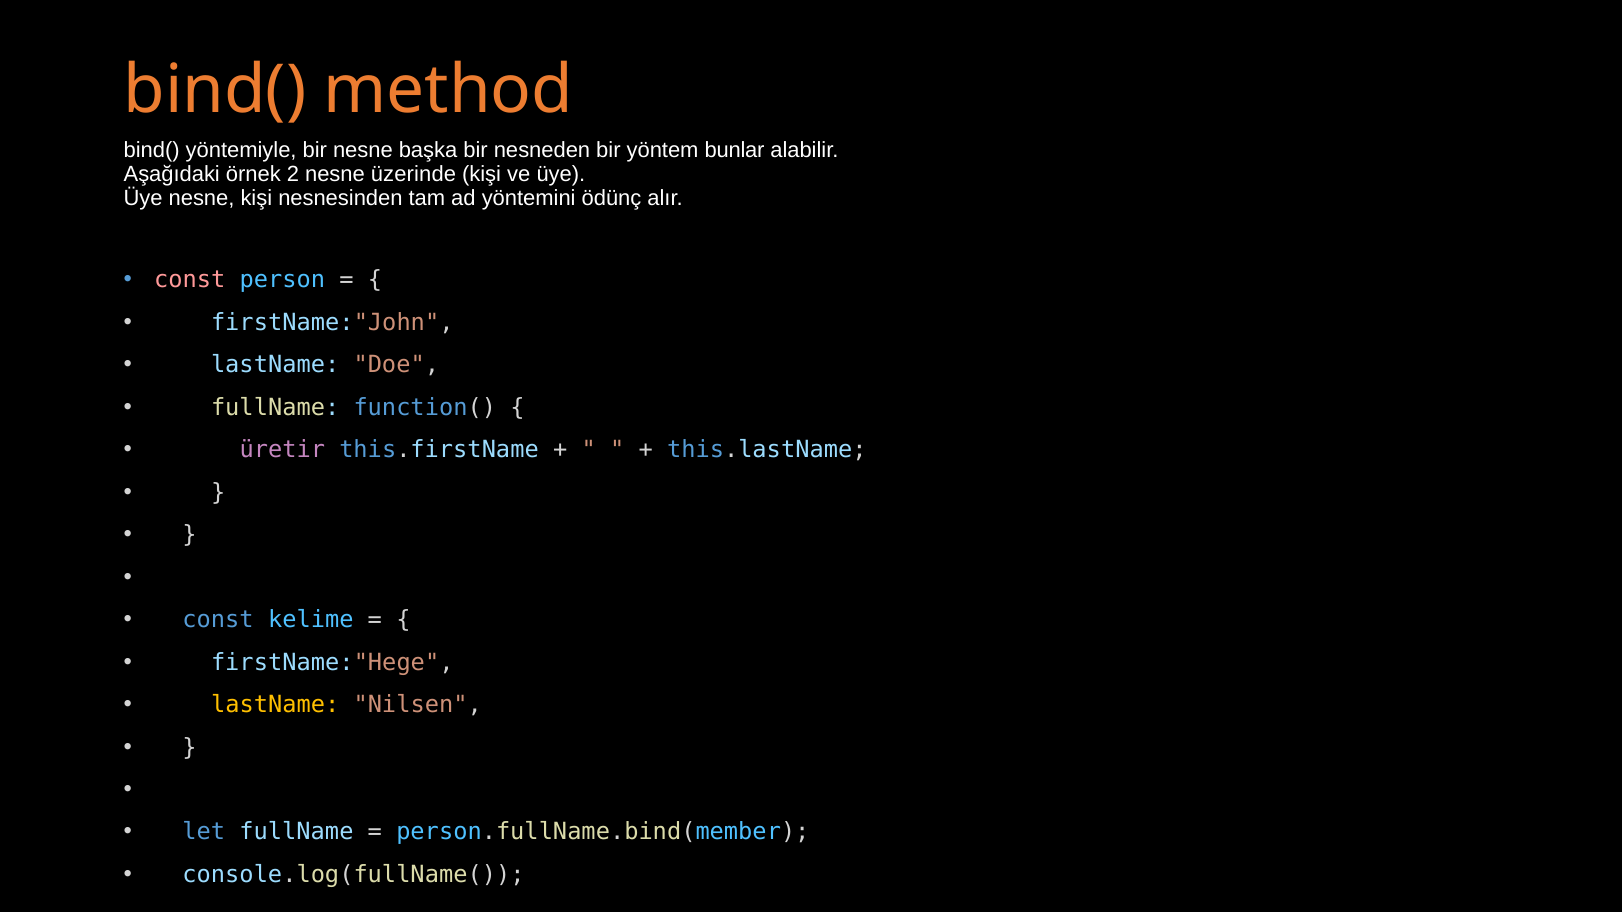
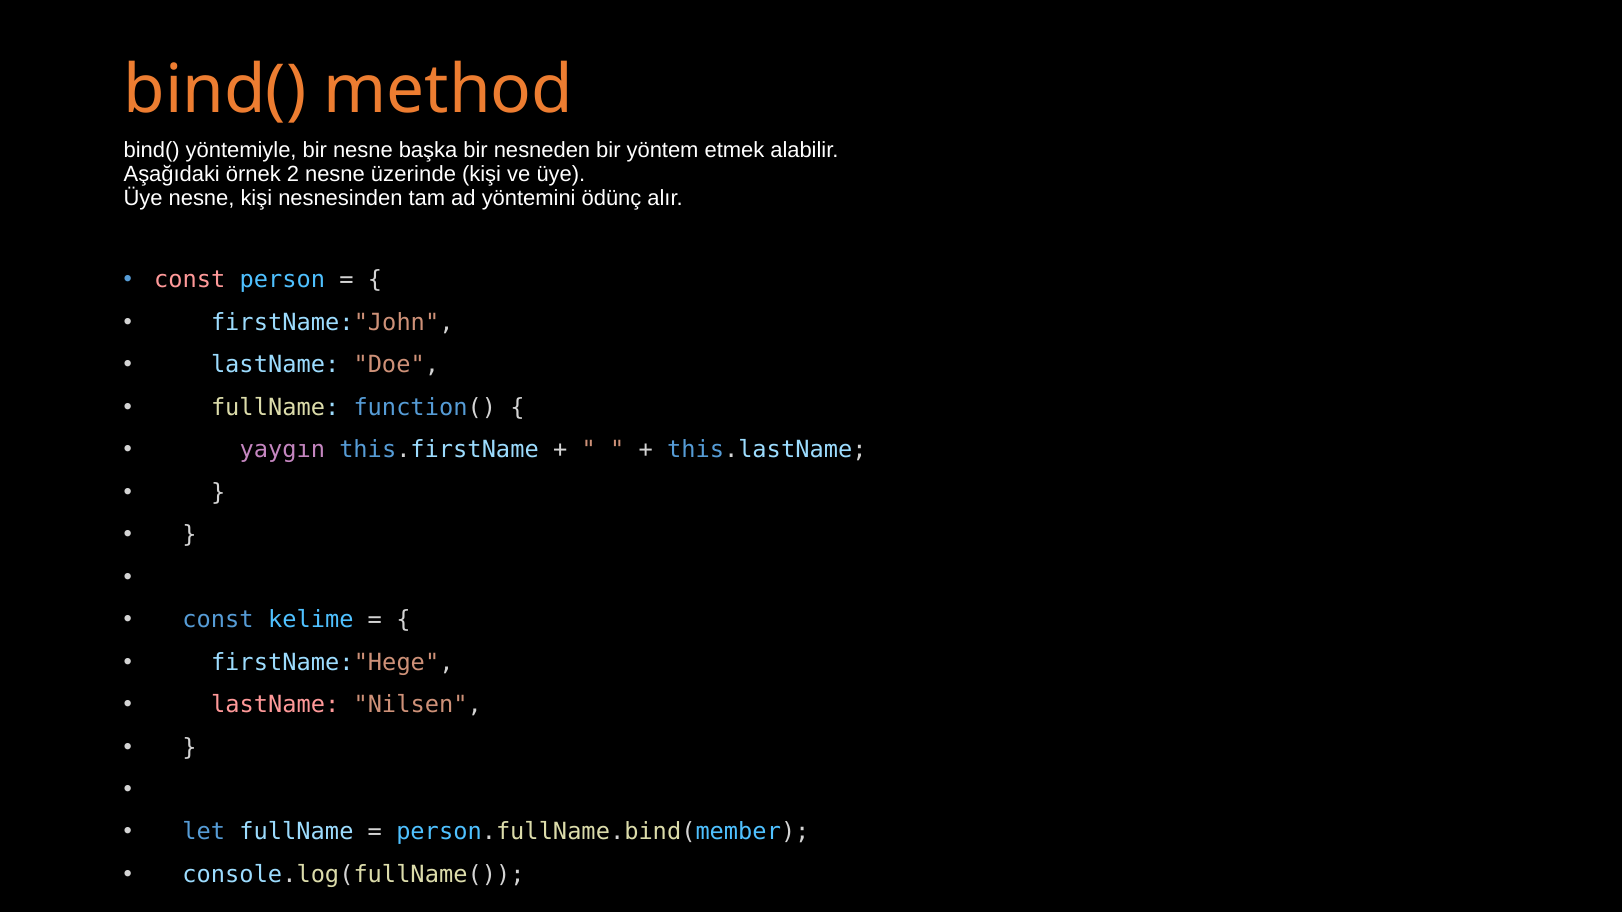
bunlar: bunlar -> etmek (734, 151)
üretir: üretir -> yaygın (282, 450)
lastName colour: yellow -> pink (275, 705)
